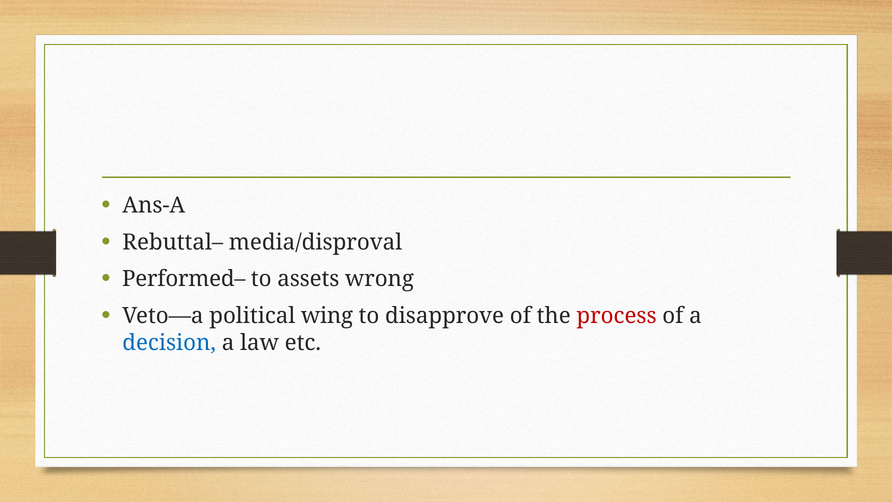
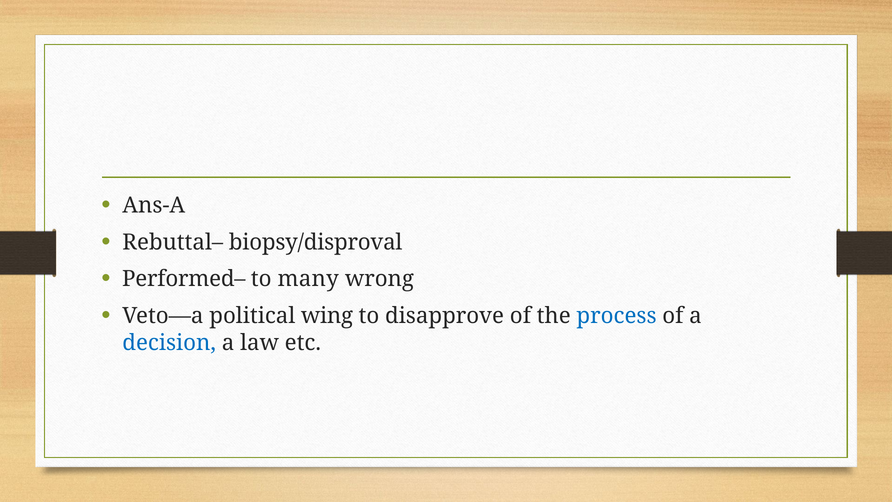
media/disproval: media/disproval -> biopsy/disproval (316, 242)
assets: assets -> many (308, 279)
process colour: red -> blue (617, 316)
